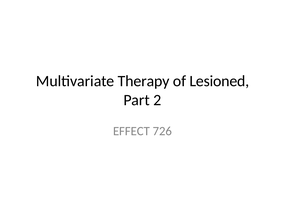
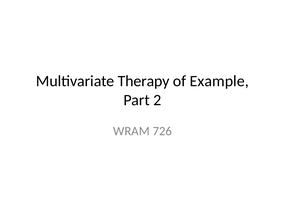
Lesioned: Lesioned -> Example (219, 81)
EFFECT: EFFECT -> WRAM (131, 131)
